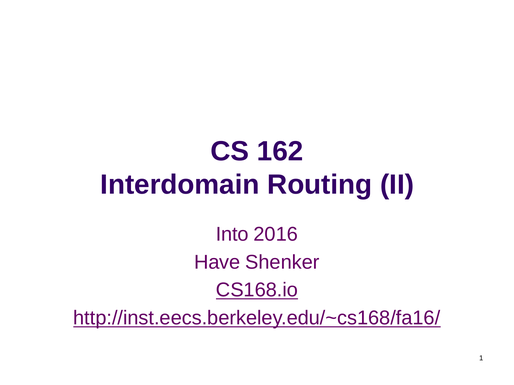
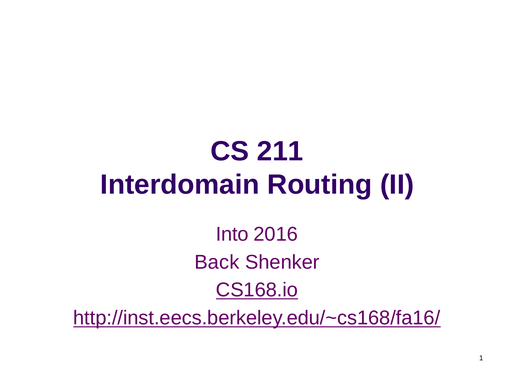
162: 162 -> 211 (280, 152)
Have: Have -> Back (217, 262)
